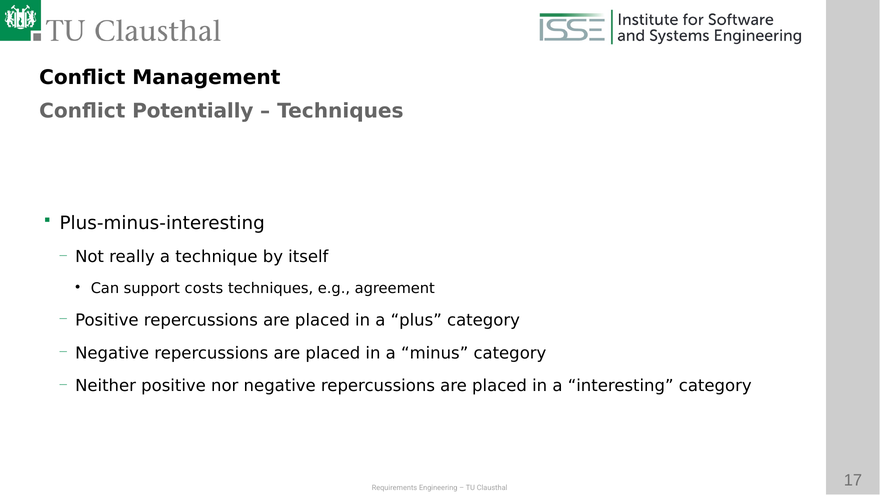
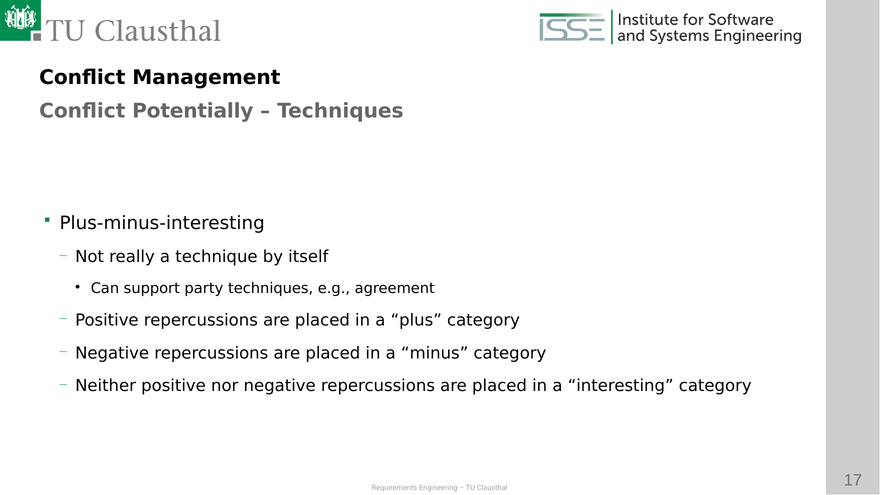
costs: costs -> party (204, 288)
